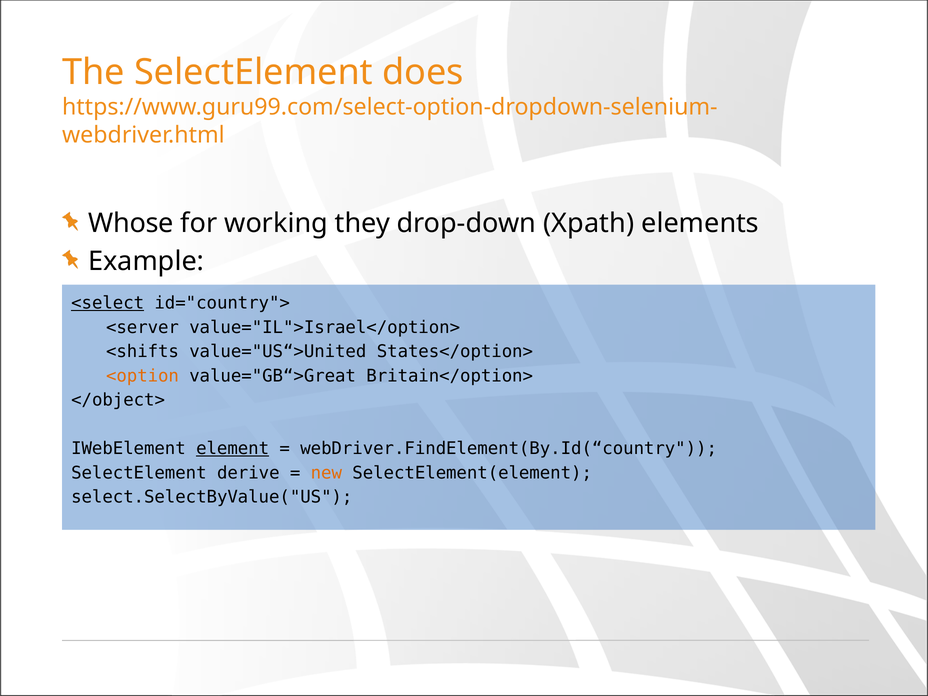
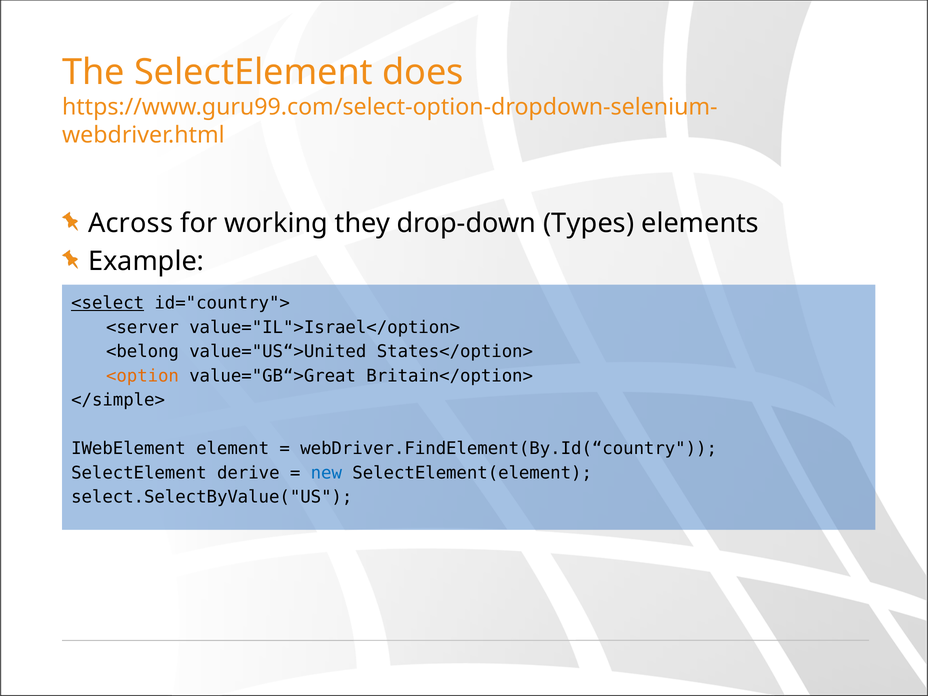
Whose: Whose -> Across (131, 223)
Xpath: Xpath -> Types (589, 223)
<shifts: <shifts -> <belong (142, 352)
</object>: </object> -> </simple> (118, 400)
element underline: present -> none (233, 449)
new colour: orange -> blue (326, 473)
